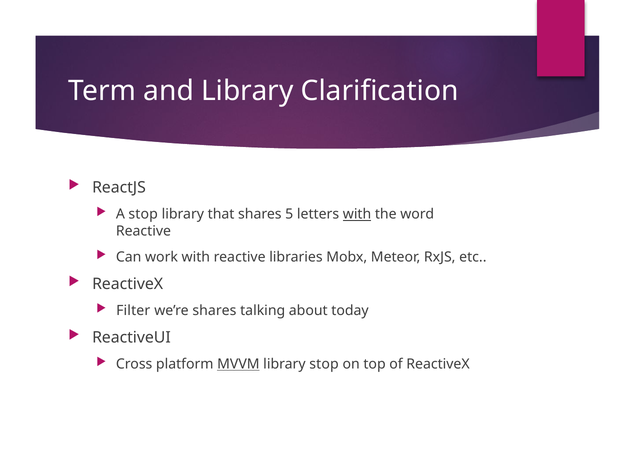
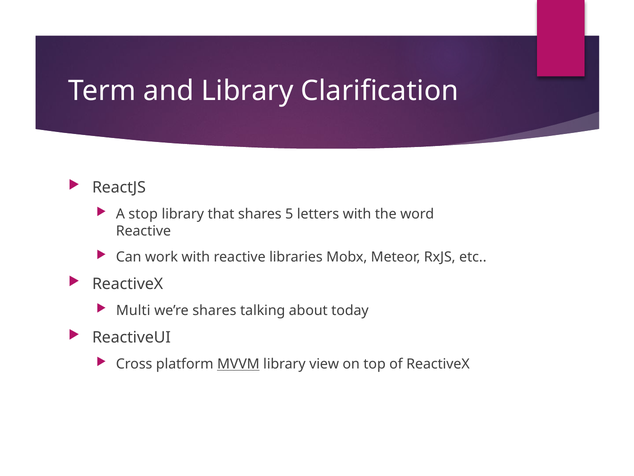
with underline: present -> none (357, 214)
Filter: Filter -> Multi (133, 310)
library stop: stop -> view (324, 364)
